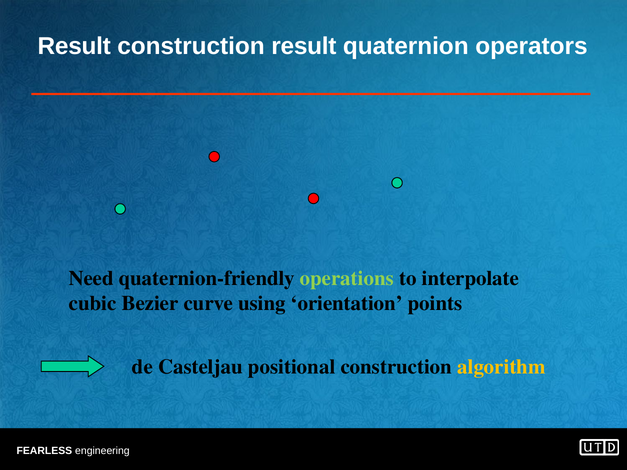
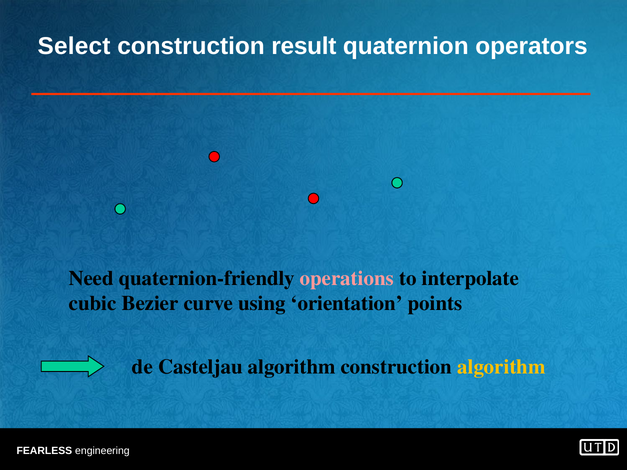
Result: Result -> Select (74, 46)
operations colour: light green -> pink (347, 278)
Casteljau positional: positional -> algorithm (292, 367)
